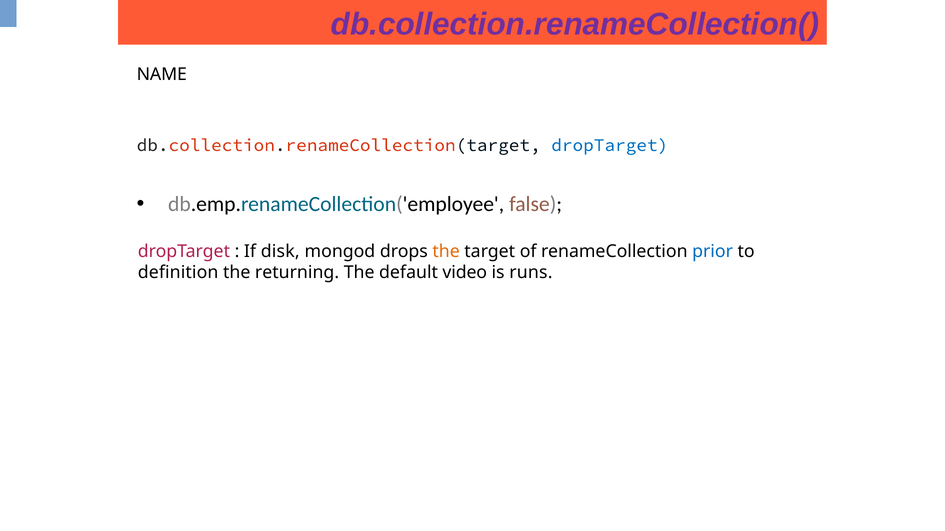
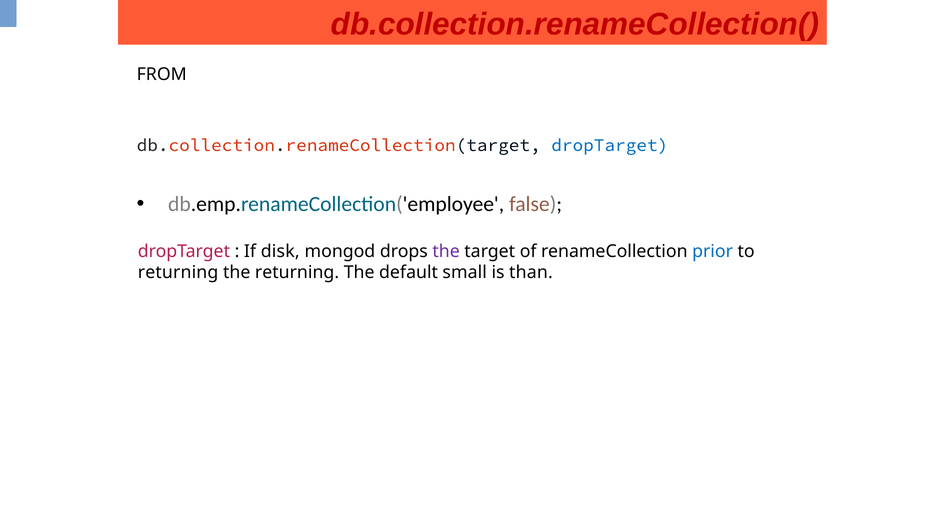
db.collection.renameCollection( colour: purple -> red (575, 25)
NAME: NAME -> FROM (162, 74)
the colour: orange -> purple (446, 252)
definition: definition -> returning (178, 273)
video: video -> small (465, 273)
runs: runs -> than (531, 273)
